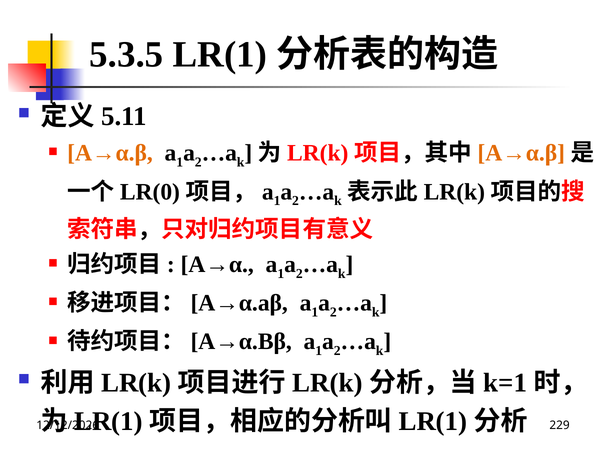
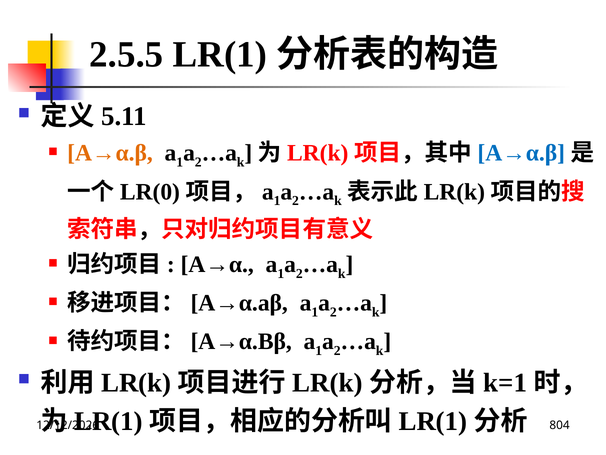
5.3.5: 5.3.5 -> 2.5.5 (126, 55)
A→α.β colour: orange -> blue (521, 153)
229: 229 -> 804 (560, 425)
